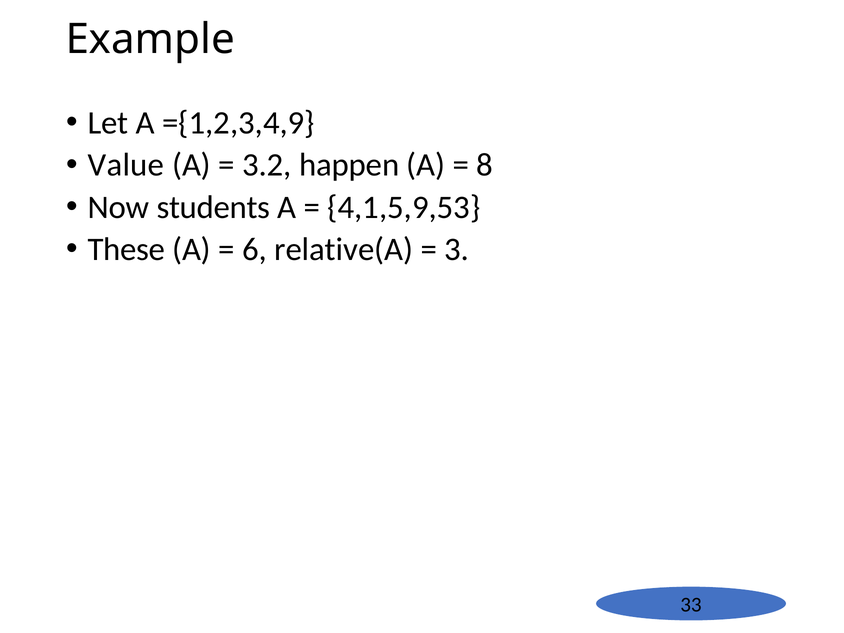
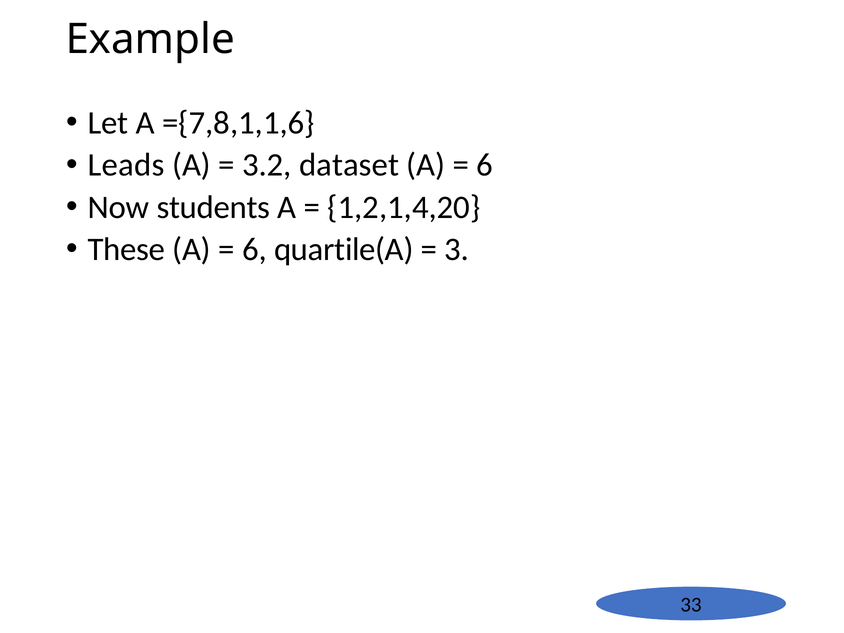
={1,2,3,4,9: ={1,2,3,4,9 -> ={7,8,1,1,6 (238, 123)
Value: Value -> Leads (126, 165)
happen: happen -> dataset (349, 165)
8: 8 -> 6 (485, 165)
4,1,5,9,53: 4,1,5,9,53 -> 1,2,1,4,20 (404, 207)
relative(A: relative(A -> quartile(A (344, 249)
